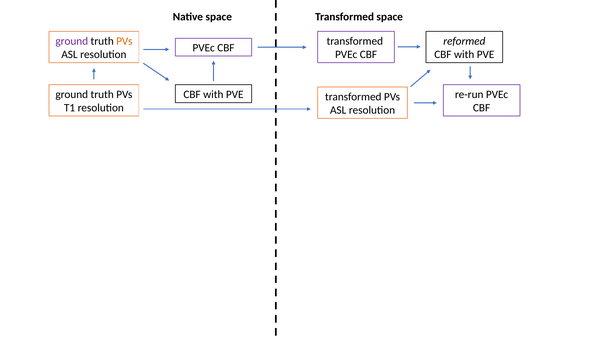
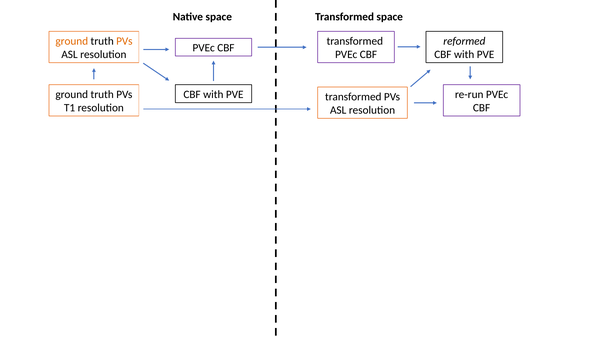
ground colour: purple -> orange (72, 41)
